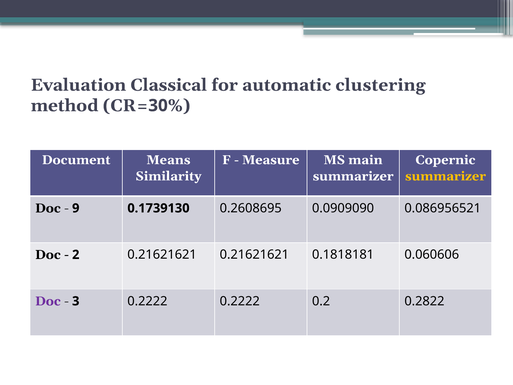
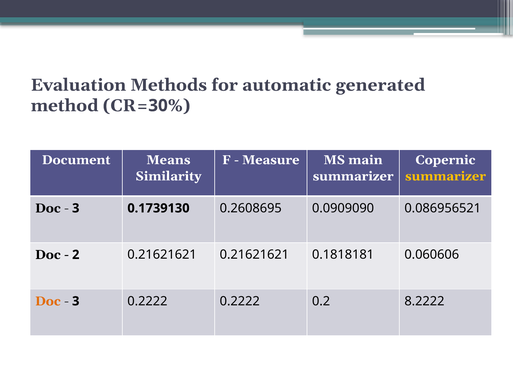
Classical: Classical -> Methods (169, 85)
clustering: clustering -> generated (380, 85)
9: 9 -> 3 (76, 208)
Doc colour: purple -> orange (48, 301)
0.2822: 0.2822 -> 8.2222 (424, 301)
